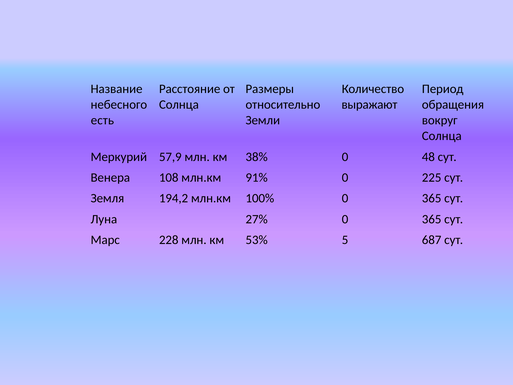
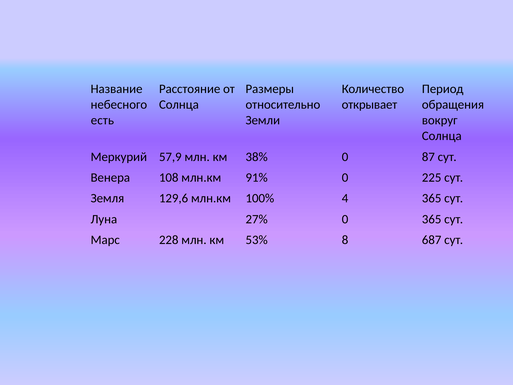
выражают: выражают -> открывает (369, 105)
48: 48 -> 87 (428, 157)
194,2: 194,2 -> 129,6 (174, 198)
100% 0: 0 -> 4 (345, 198)
5: 5 -> 8 (345, 240)
